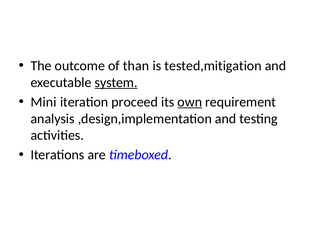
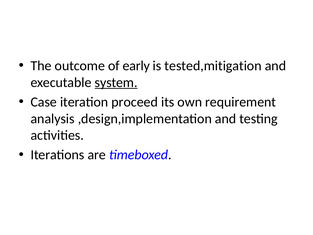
than: than -> early (136, 66)
Mini: Mini -> Case (44, 102)
own underline: present -> none (190, 102)
